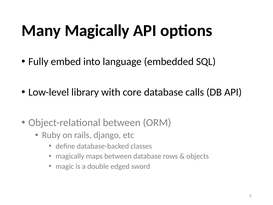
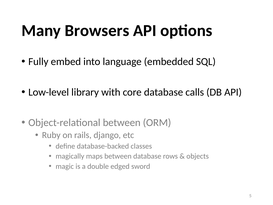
Many Magically: Magically -> Browsers (97, 31)
